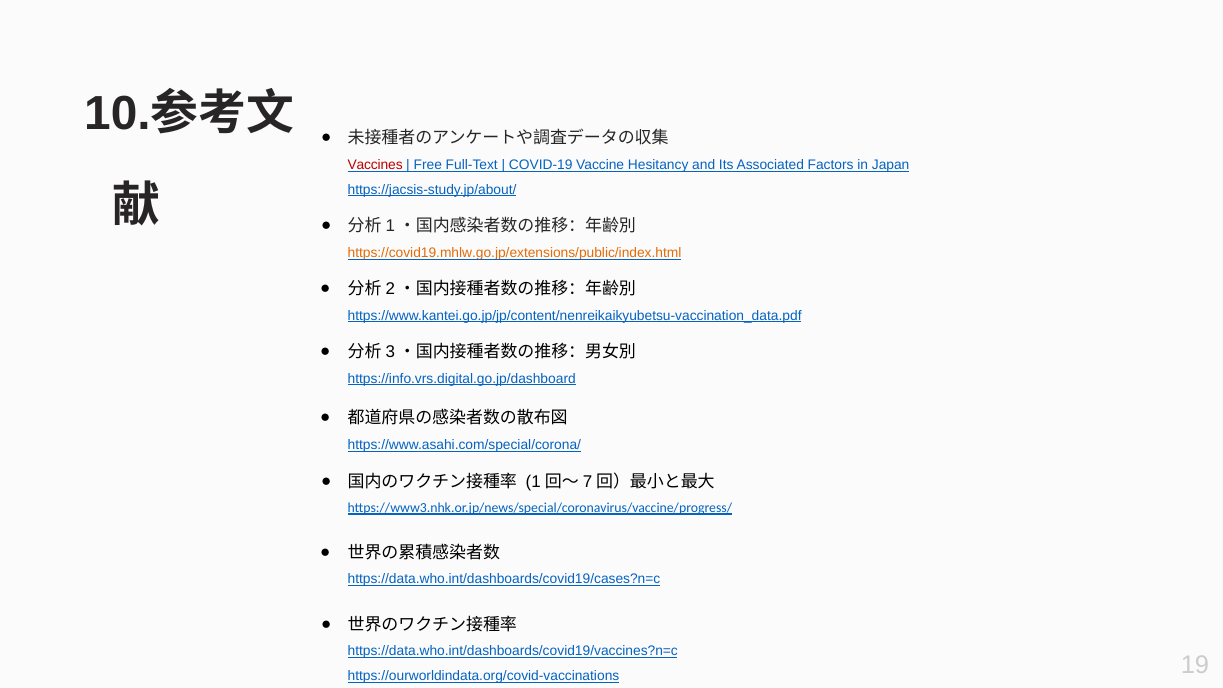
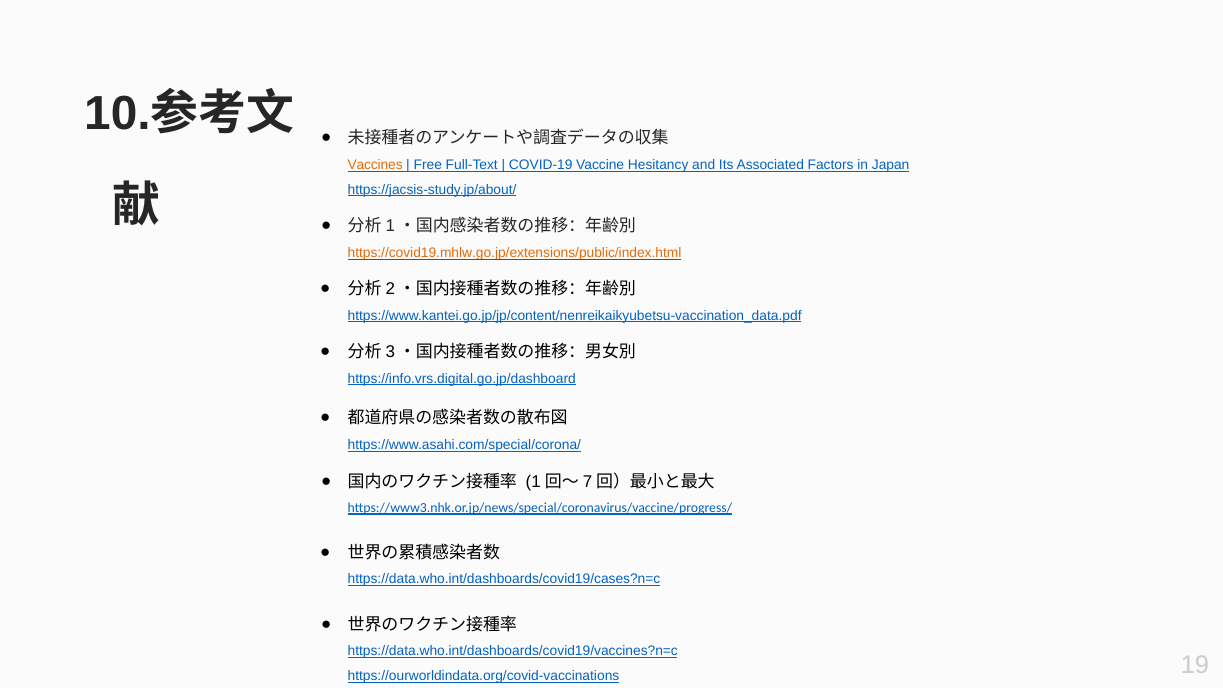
Vaccines colour: red -> orange (375, 165)
